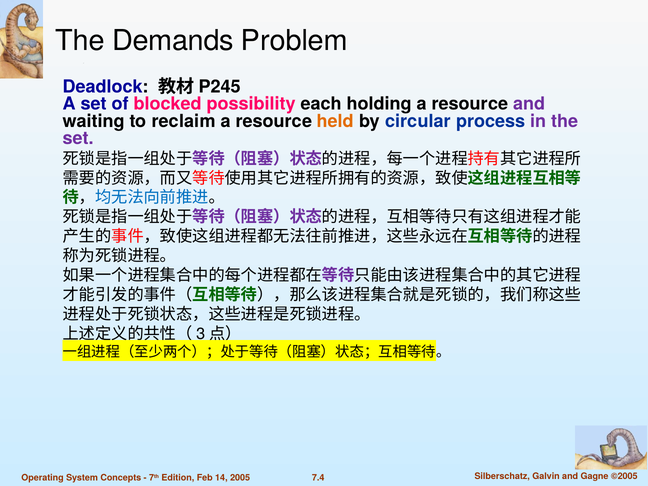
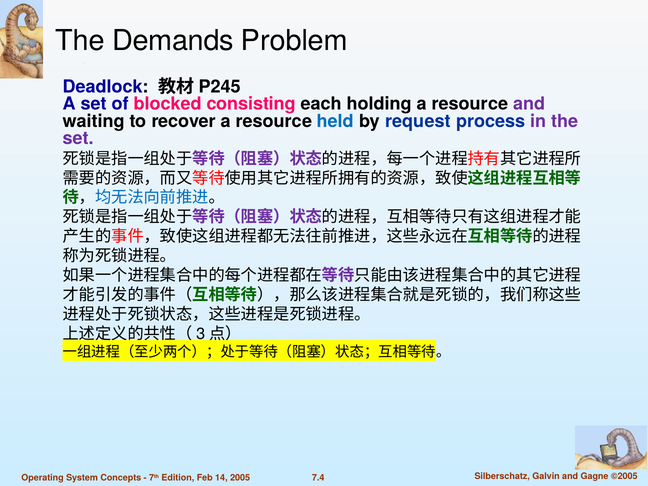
possibility: possibility -> consisting (251, 104)
reclaim: reclaim -> recover (184, 121)
held colour: orange -> blue (335, 121)
circular: circular -> request (418, 121)
